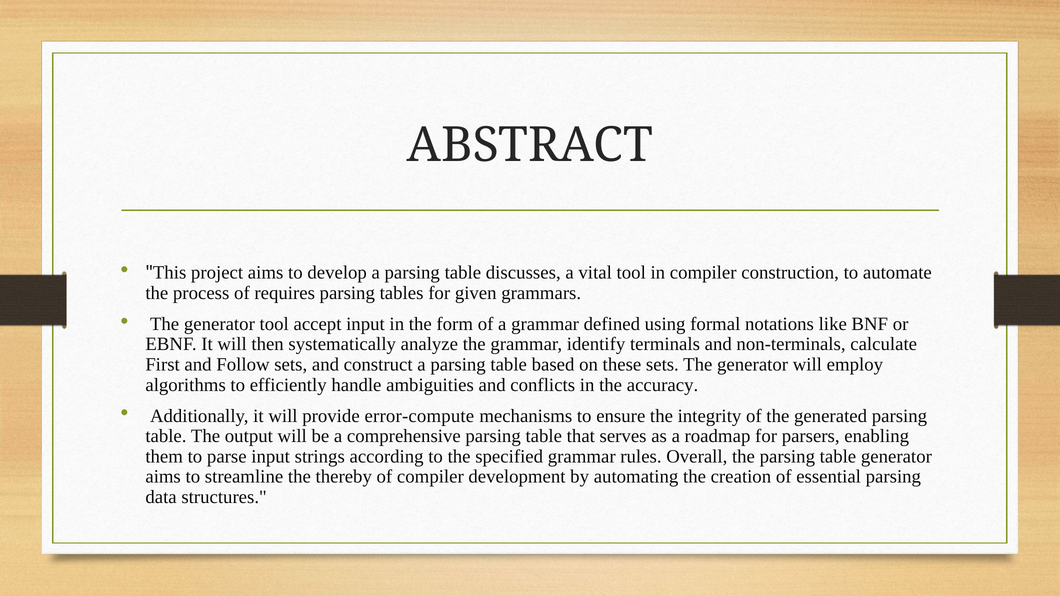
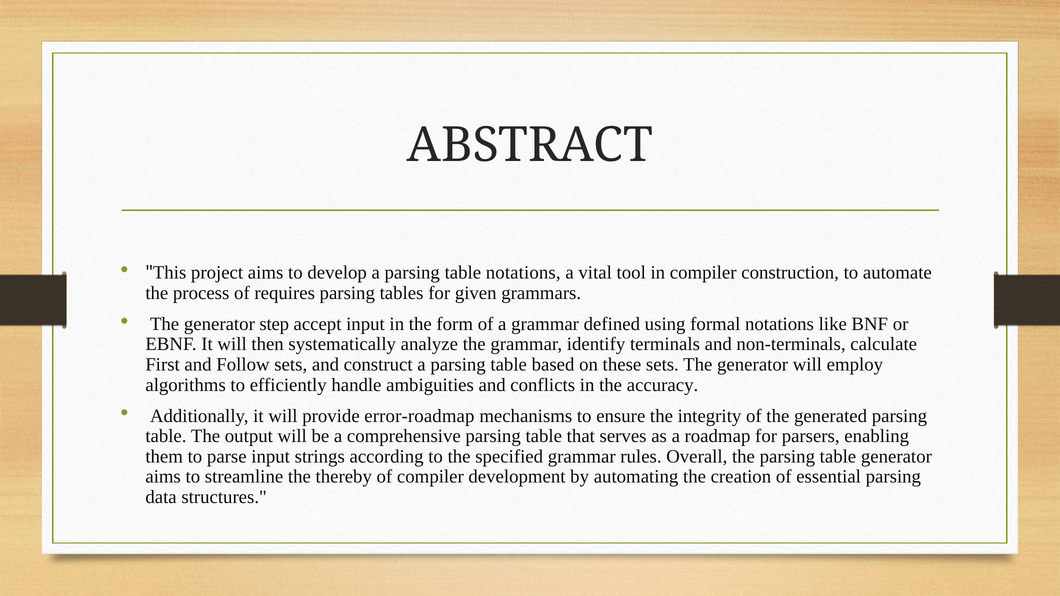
table discusses: discusses -> notations (523, 273)
generator tool: tool -> step (274, 324)
error-compute: error-compute -> error-roadmap (419, 416)
